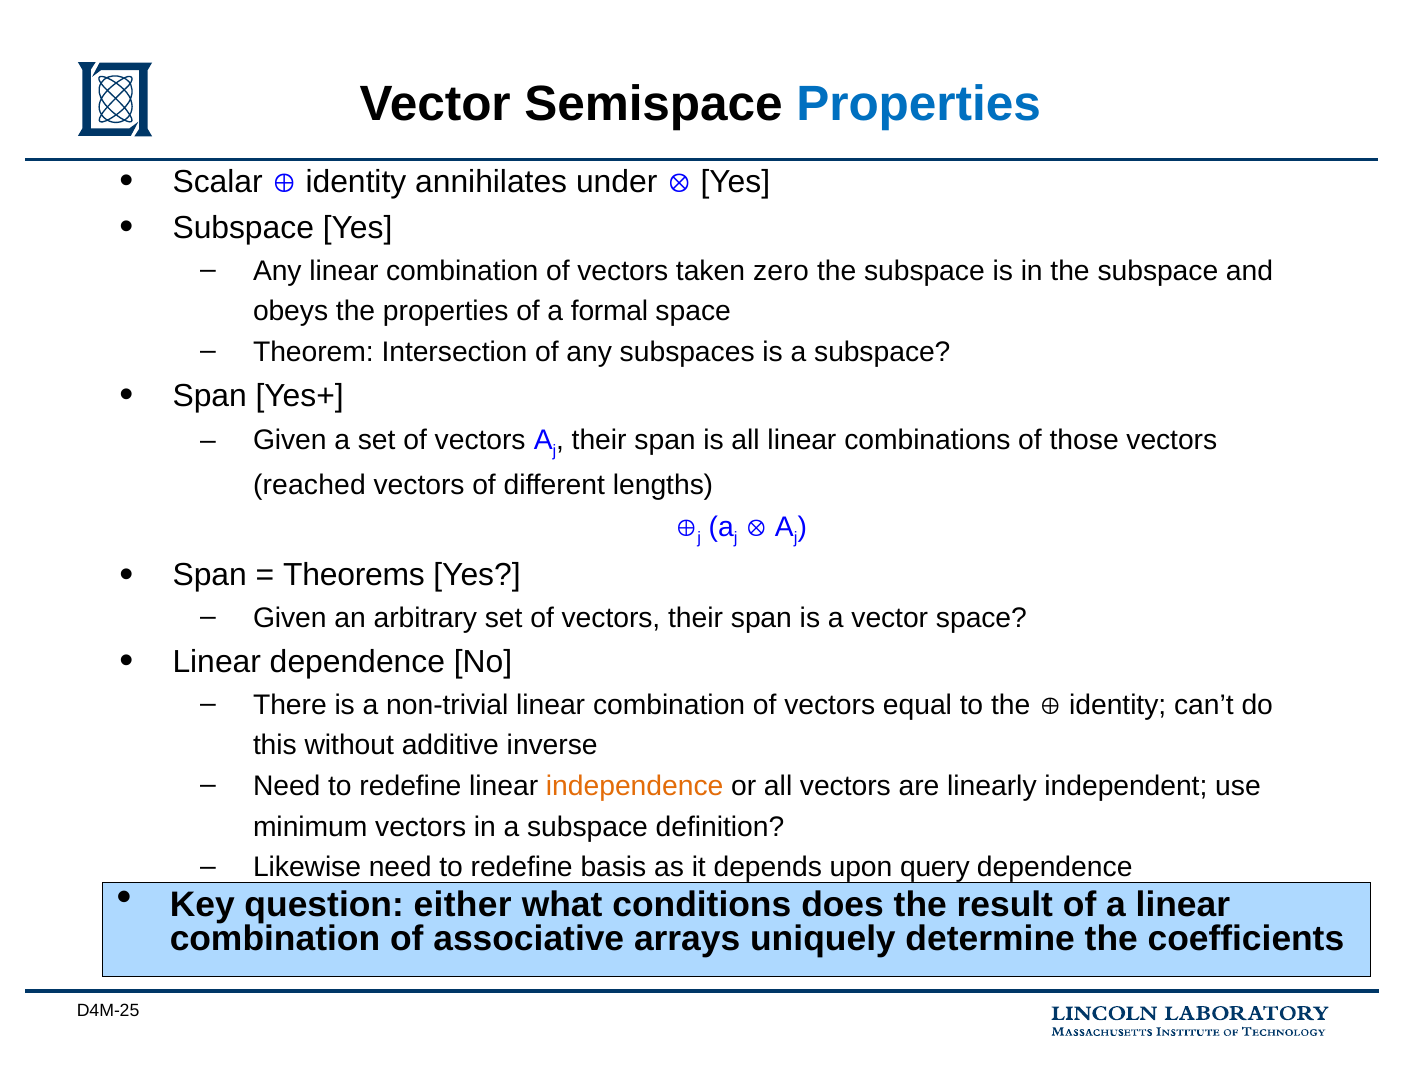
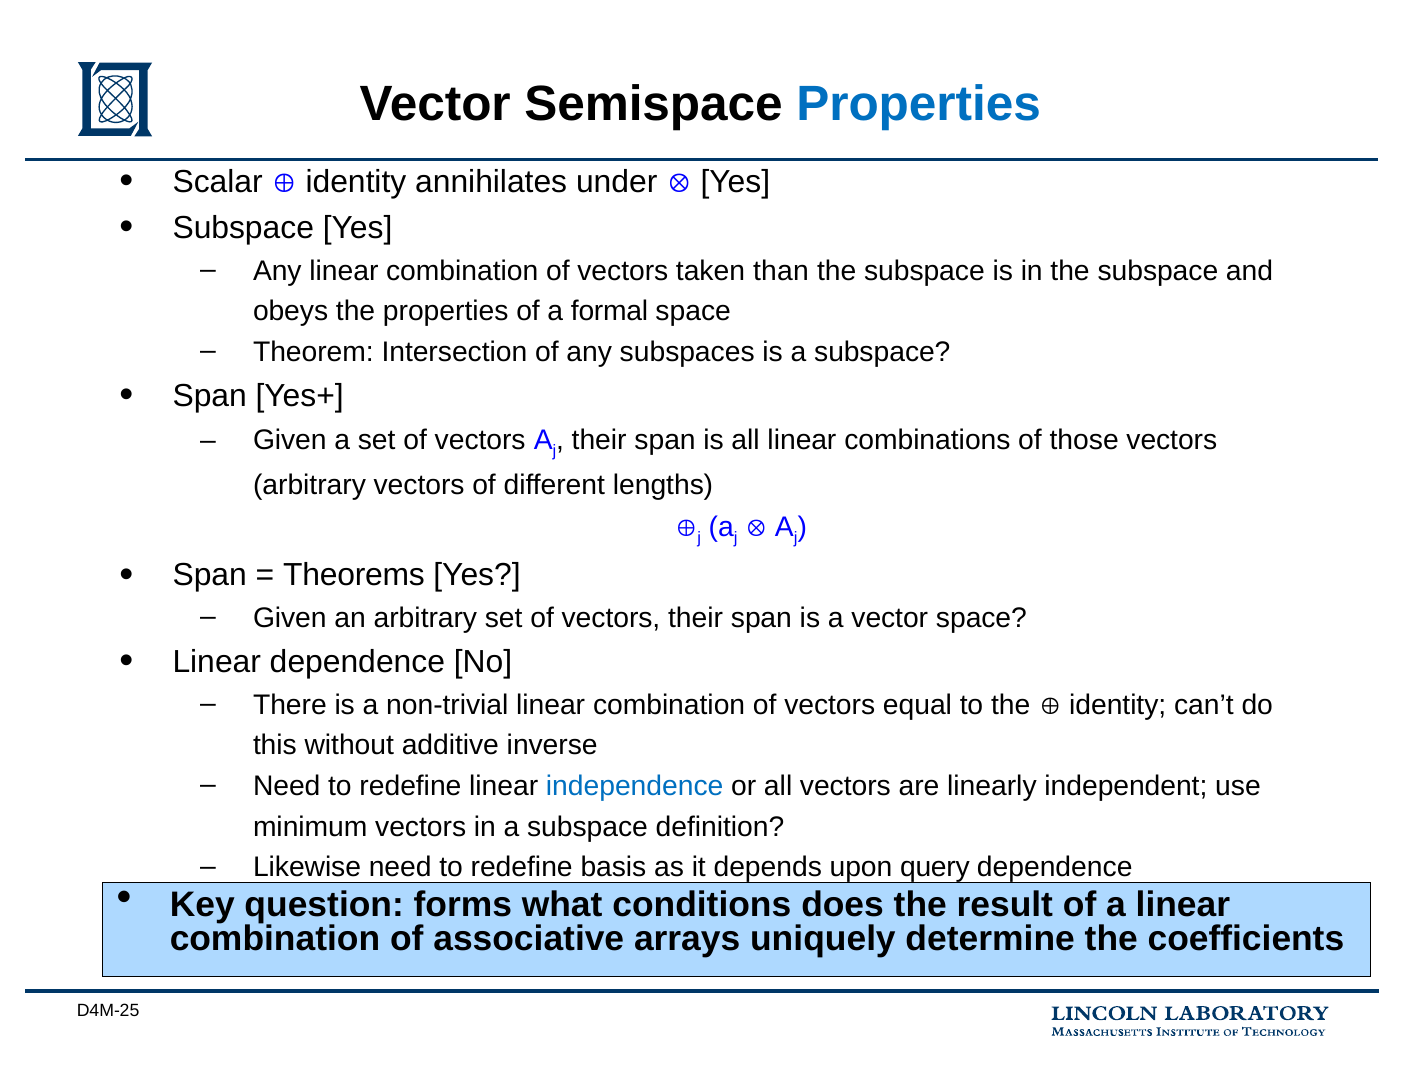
zero: zero -> than (781, 271)
reached: reached -> arbitrary (309, 485)
independence colour: orange -> blue (635, 786)
either: either -> forms (463, 905)
